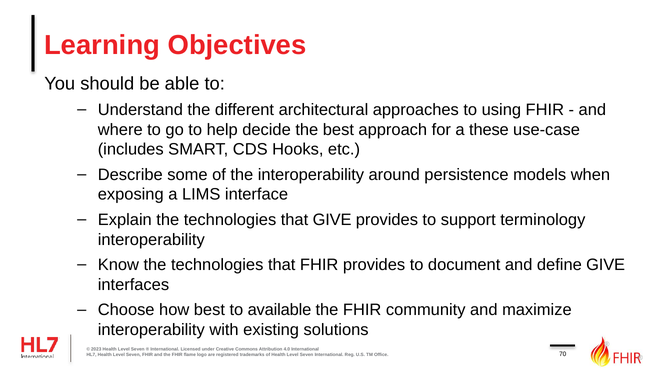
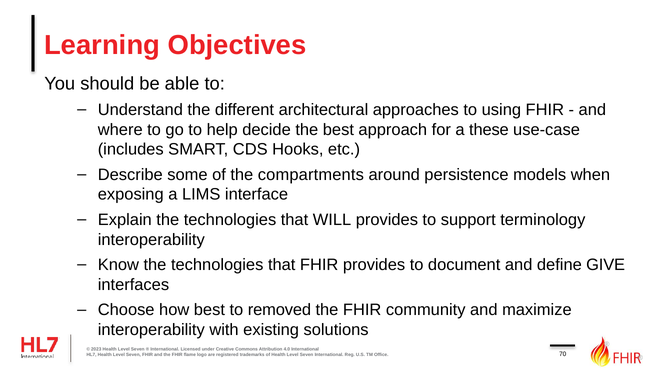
the interoperability: interoperability -> compartments (311, 175)
that GIVE: GIVE -> WILL (332, 220)
available: available -> removed (279, 310)
